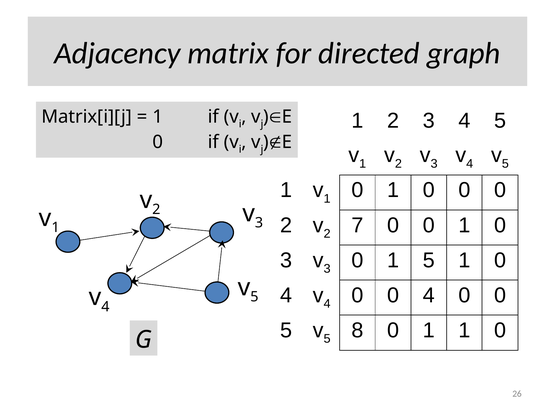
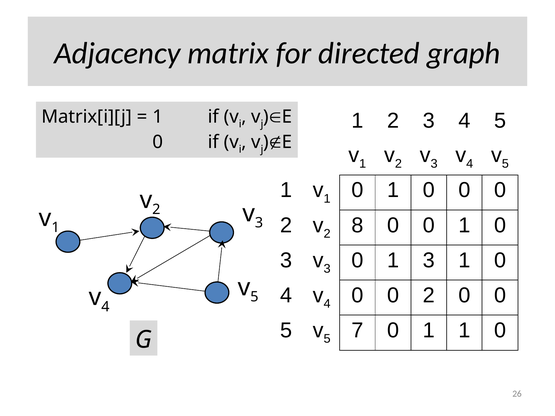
7: 7 -> 8 (357, 225)
1 5: 5 -> 3 (429, 260)
4 0 0 4: 4 -> 2 (429, 295)
8: 8 -> 7 (357, 331)
